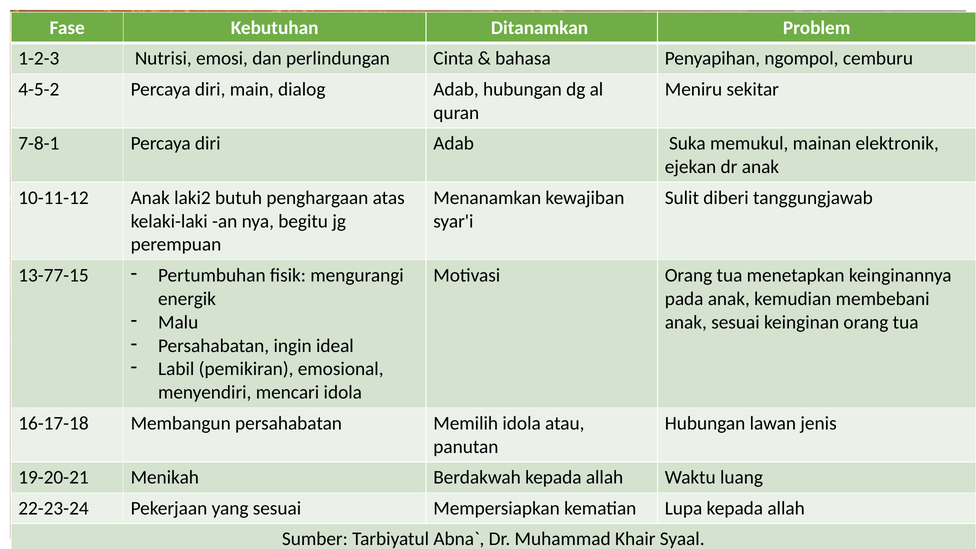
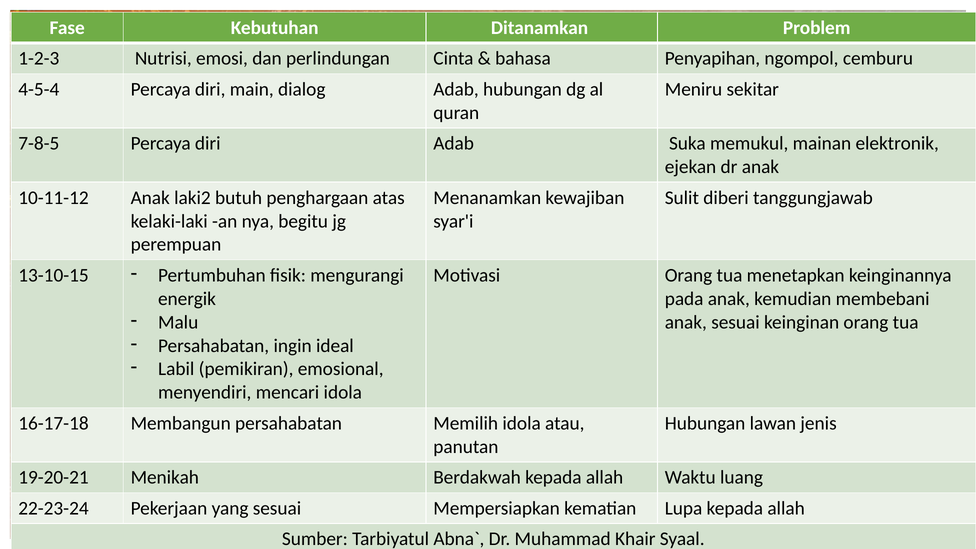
4-5-2: 4-5-2 -> 4-5-4 (39, 89)
7-8-1: 7-8-1 -> 7-8-5 (39, 144)
13-77-15: 13-77-15 -> 13-10-15 (54, 275)
